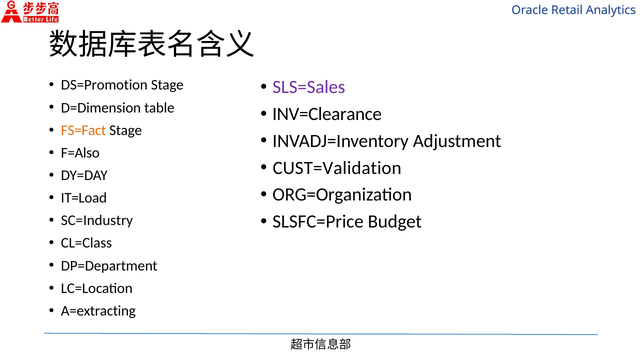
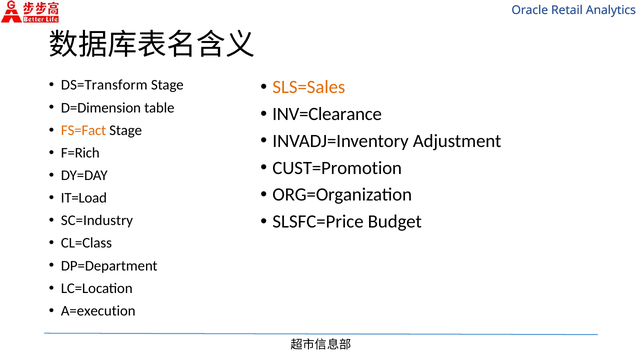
DS=Promotion: DS=Promotion -> DS=Transform (104, 85)
SLS=Sales colour: purple -> orange (309, 87)
F=Also: F=Also -> F=Rich (80, 153)
CUST=Validation: CUST=Validation -> CUST=Promotion (337, 168)
A=extracting: A=extracting -> A=execution (98, 311)
